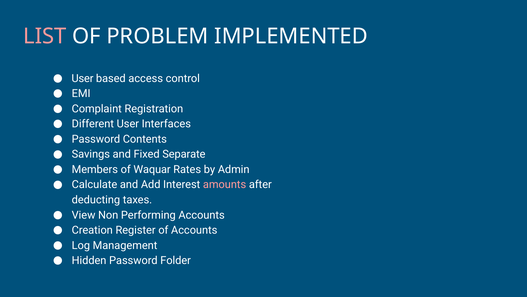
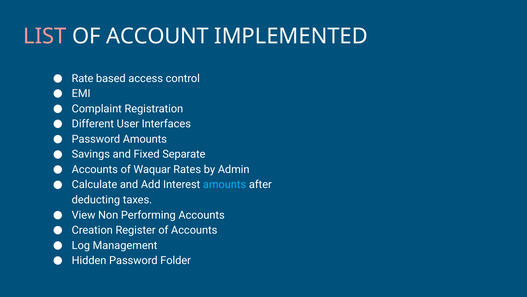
PROBLEM: PROBLEM -> ACCOUNT (158, 36)
User: User -> Rate (83, 78)
Password Contents: Contents -> Amounts (145, 139)
Members: Members -> Accounts (95, 169)
amounts colour: pink -> light blue (225, 184)
